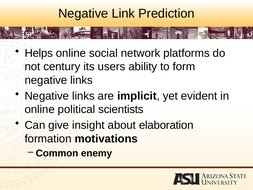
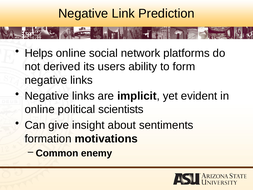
century: century -> derived (62, 67)
elaboration: elaboration -> sentiments (166, 125)
